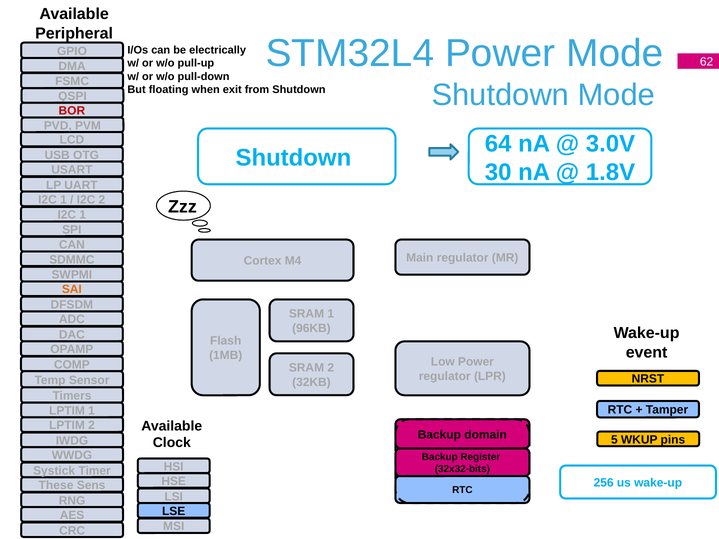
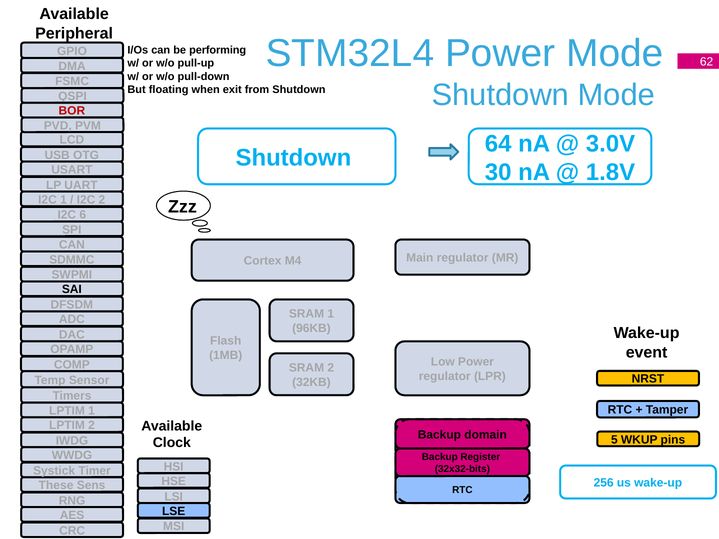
electrically: electrically -> performing (218, 50)
1: 1 -> 6 (83, 215)
SAI colour: orange -> black (72, 290)
